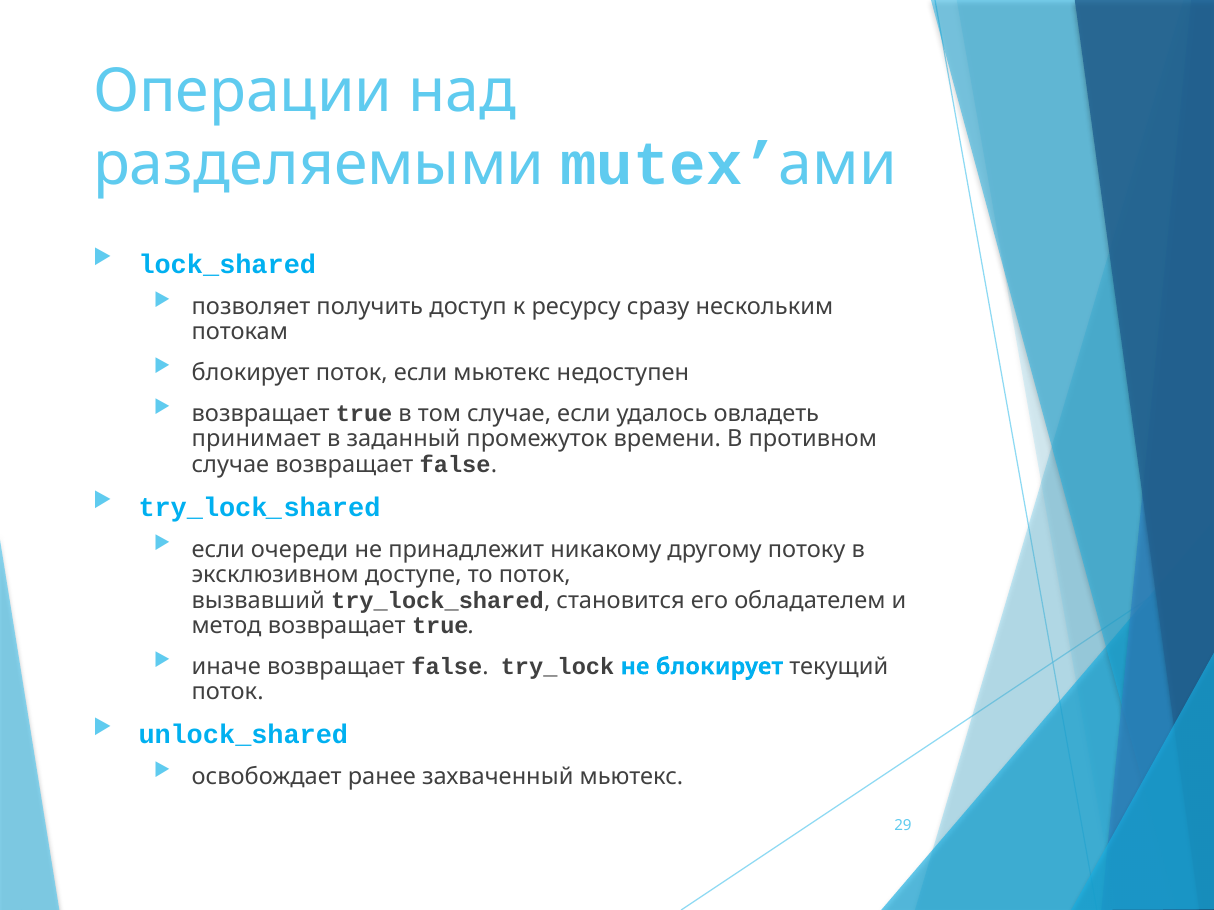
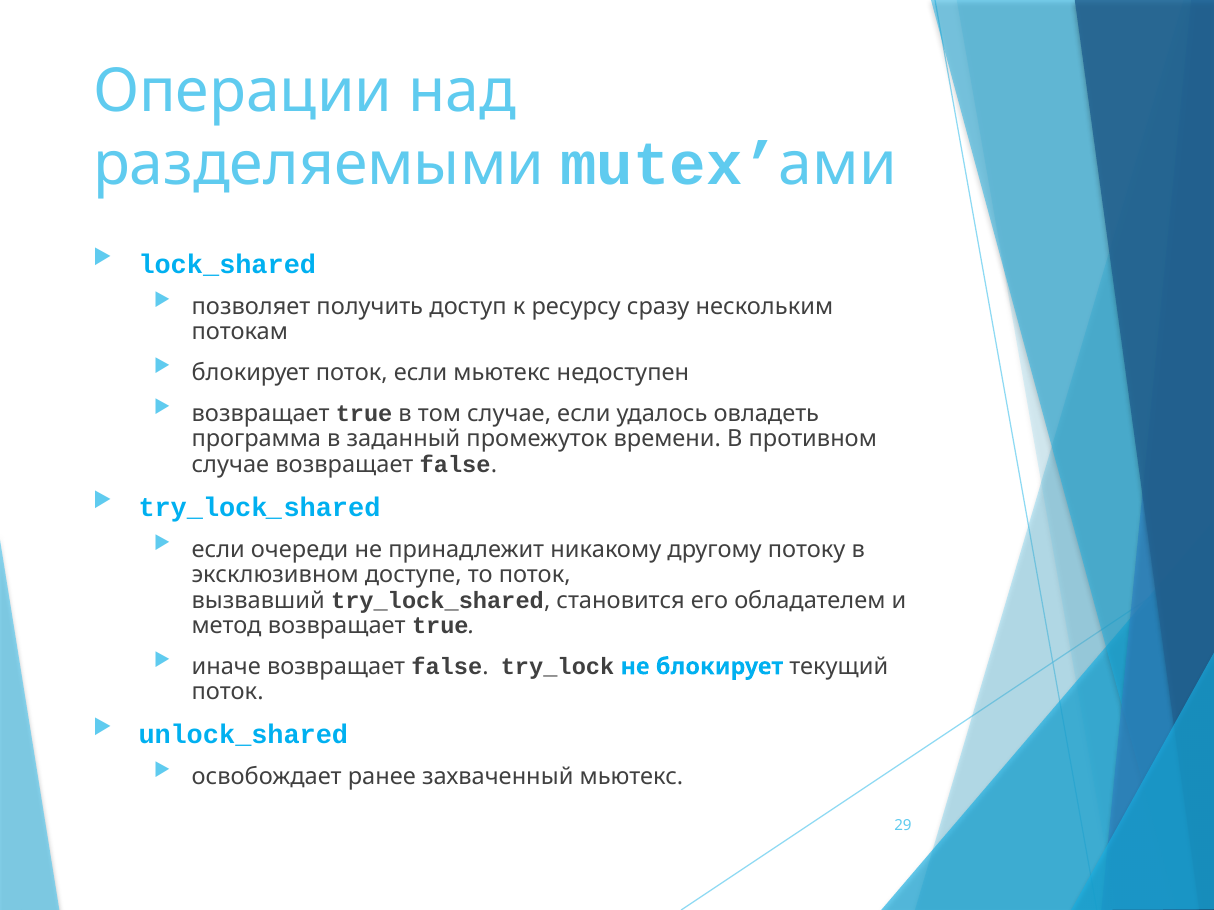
принимает: принимает -> программа (256, 439)
